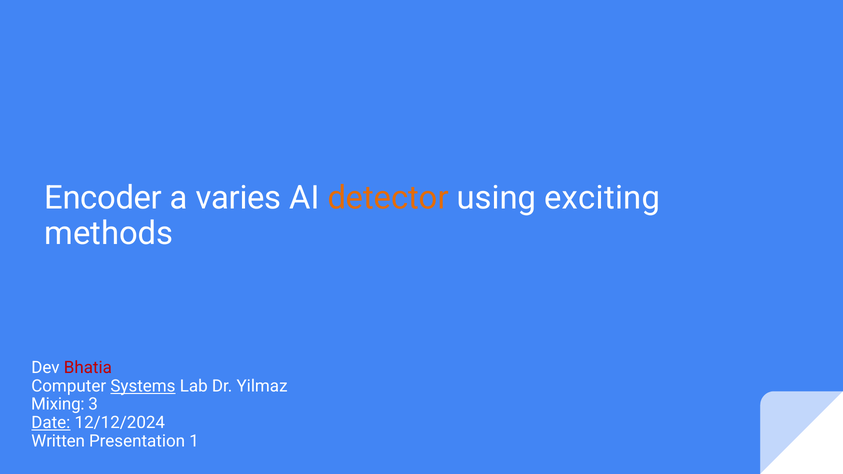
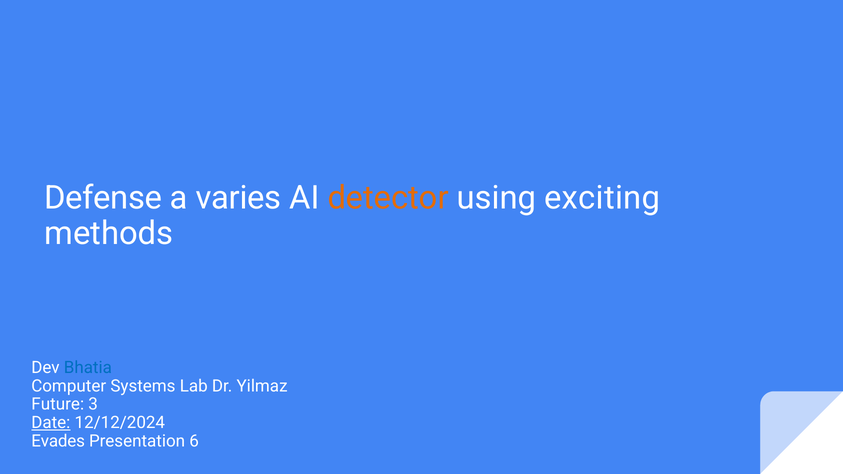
Encoder: Encoder -> Defense (103, 198)
Bhatia colour: red -> blue (88, 368)
Systems underline: present -> none (143, 386)
Mixing: Mixing -> Future (58, 405)
Written: Written -> Evades (58, 441)
1: 1 -> 6 (194, 441)
